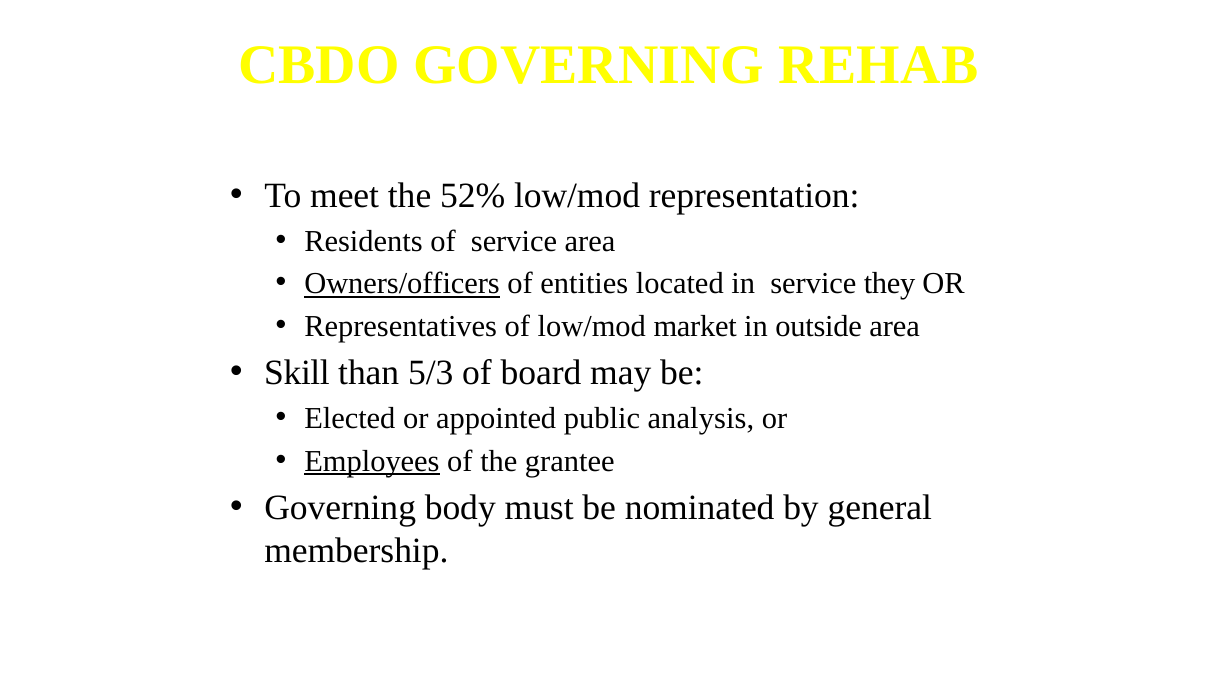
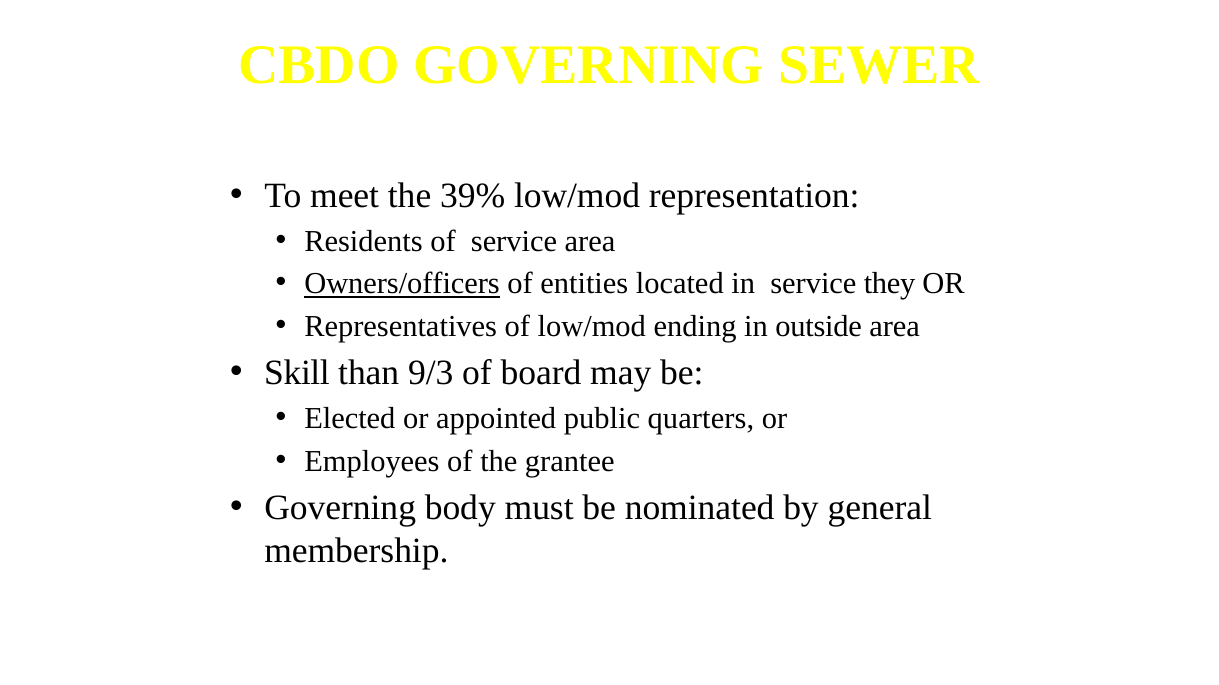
REHAB: REHAB -> SEWER (879, 65)
52%: 52% -> 39% (473, 196)
market: market -> ending (695, 327)
5/3: 5/3 -> 9/3 (431, 374)
analysis: analysis -> quarters (701, 419)
Employees underline: present -> none (372, 462)
